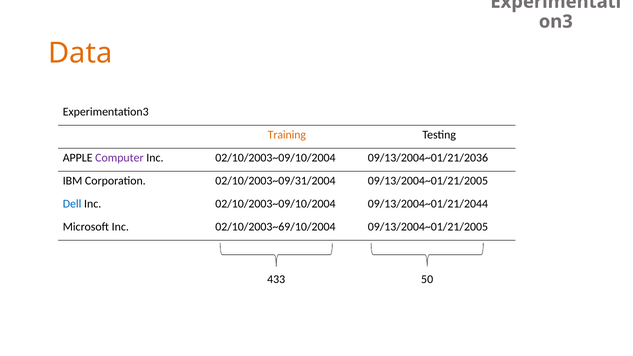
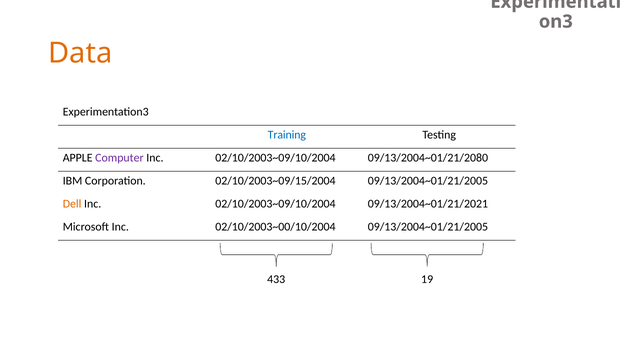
Training colour: orange -> blue (287, 135)
09/13/2004~01/21/2036: 09/13/2004~01/21/2036 -> 09/13/2004~01/21/2080 (428, 158)
02/10/2003~09/31/2004: 02/10/2003~09/31/2004 -> 02/10/2003~09/15/2004 (275, 181)
Dell colour: blue -> orange (72, 204)
09/13/2004~01/21/2044: 09/13/2004~01/21/2044 -> 09/13/2004~01/21/2021 (428, 204)
02/10/2003~69/10/2004: 02/10/2003~69/10/2004 -> 02/10/2003~00/10/2004 (275, 227)
50: 50 -> 19 (427, 280)
